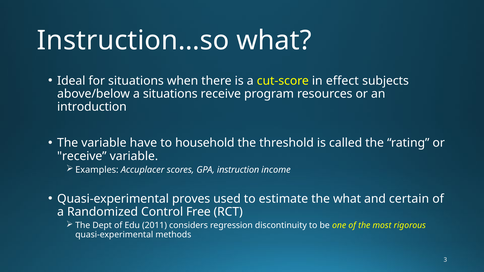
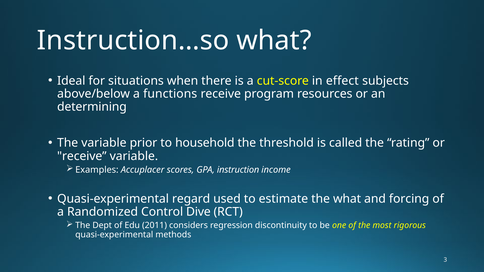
a situations: situations -> functions (170, 94)
introduction: introduction -> determining (92, 107)
have: have -> prior (143, 143)
proves: proves -> regard (191, 199)
certain: certain -> forcing (409, 199)
Free: Free -> Dive (198, 212)
